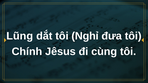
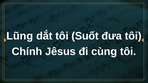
Nghỉ: Nghỉ -> Suốt (85, 36)
